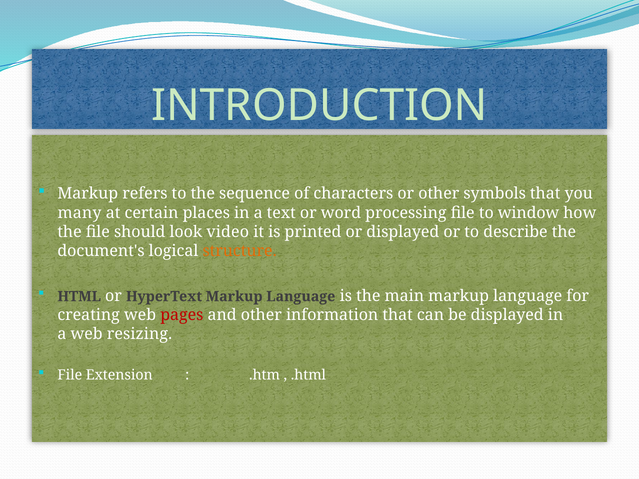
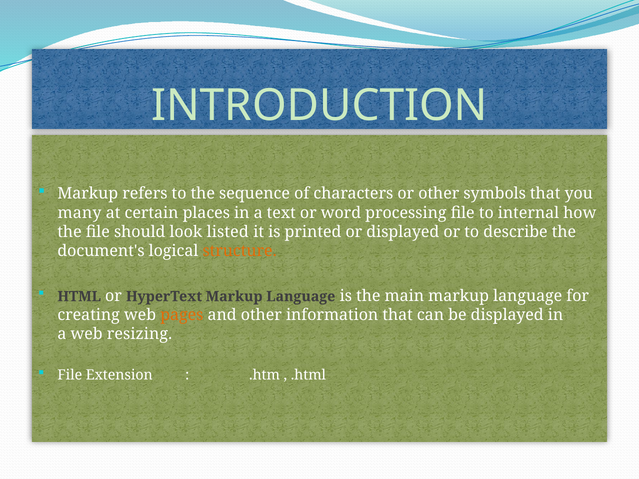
window: window -> internal (528, 213)
video: video -> listed (228, 232)
pages colour: red -> orange (182, 315)
